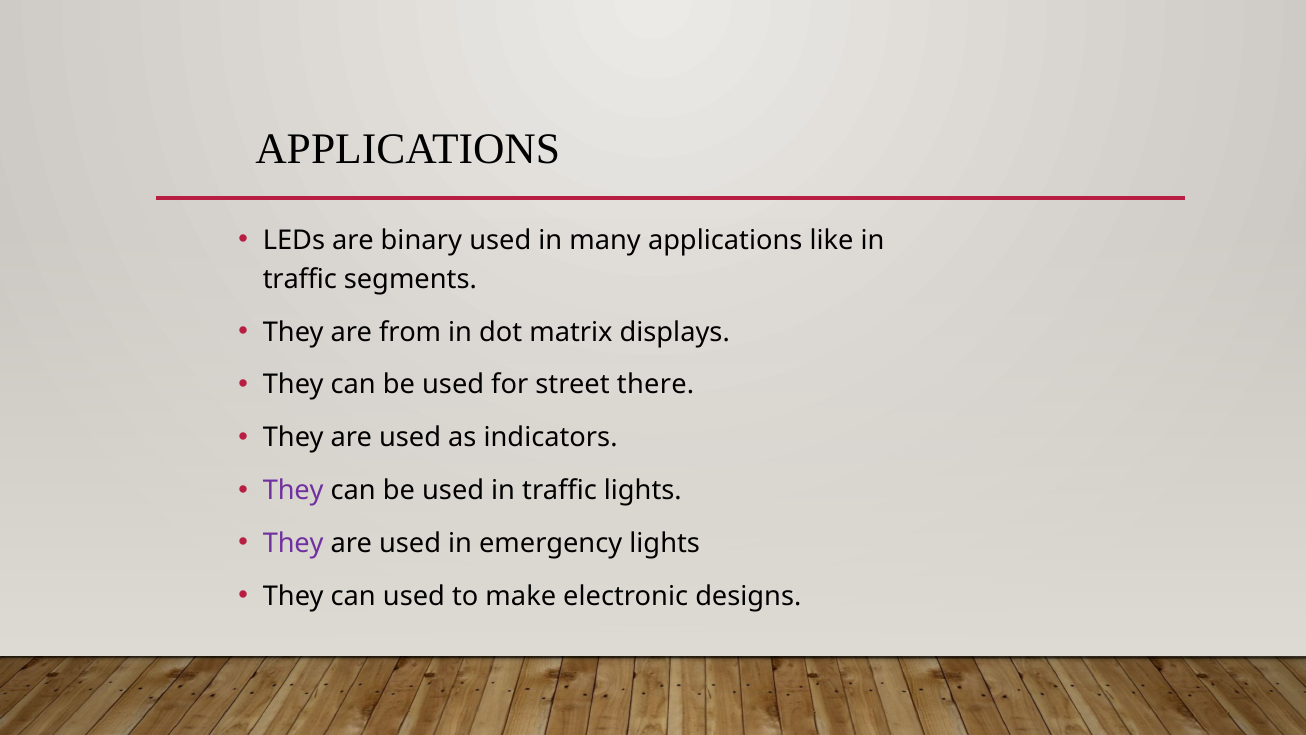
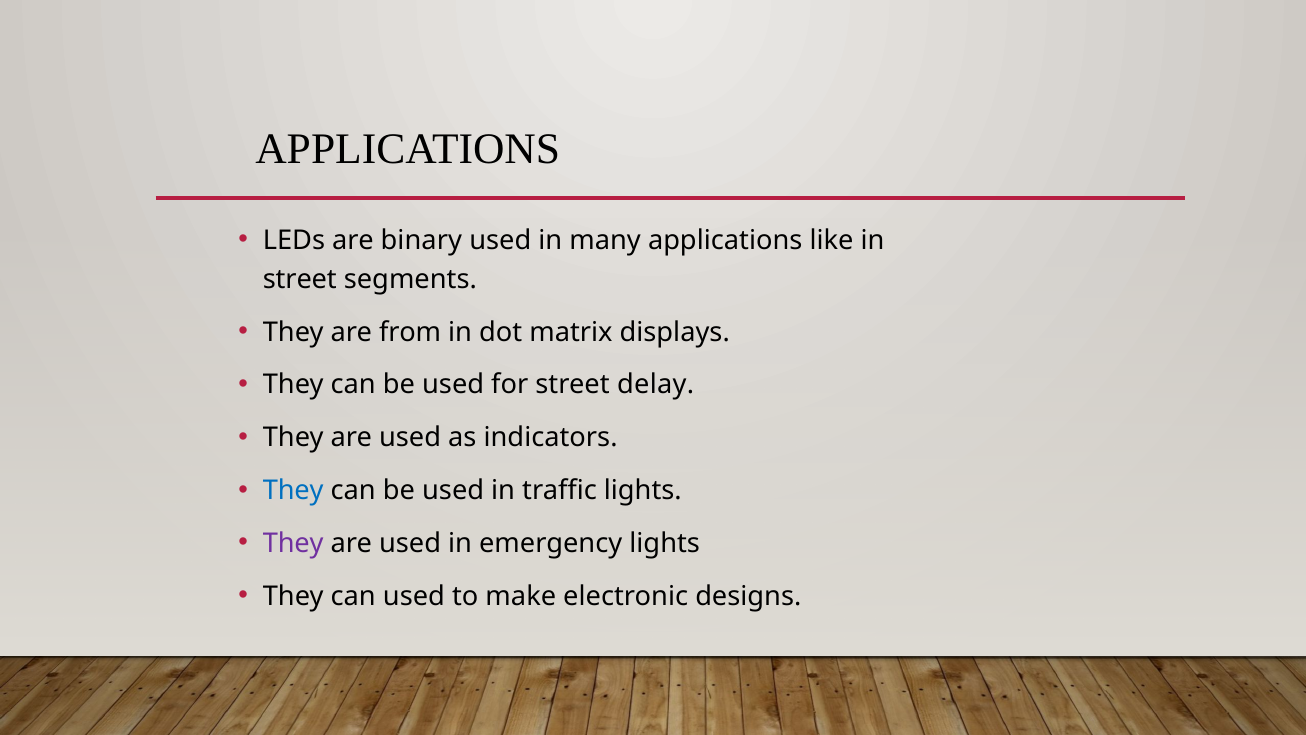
traffic: traffic -> street (300, 279)
there: there -> delay (656, 385)
They colour: purple -> blue (293, 490)
